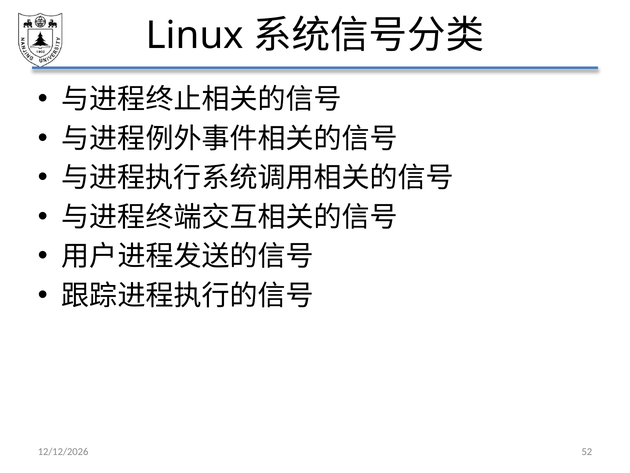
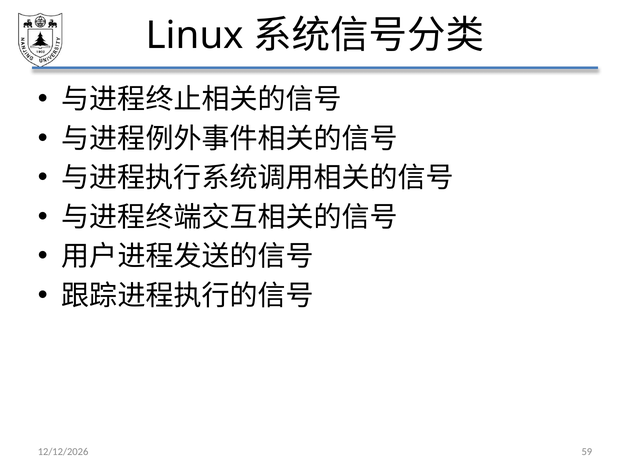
52: 52 -> 59 (587, 451)
